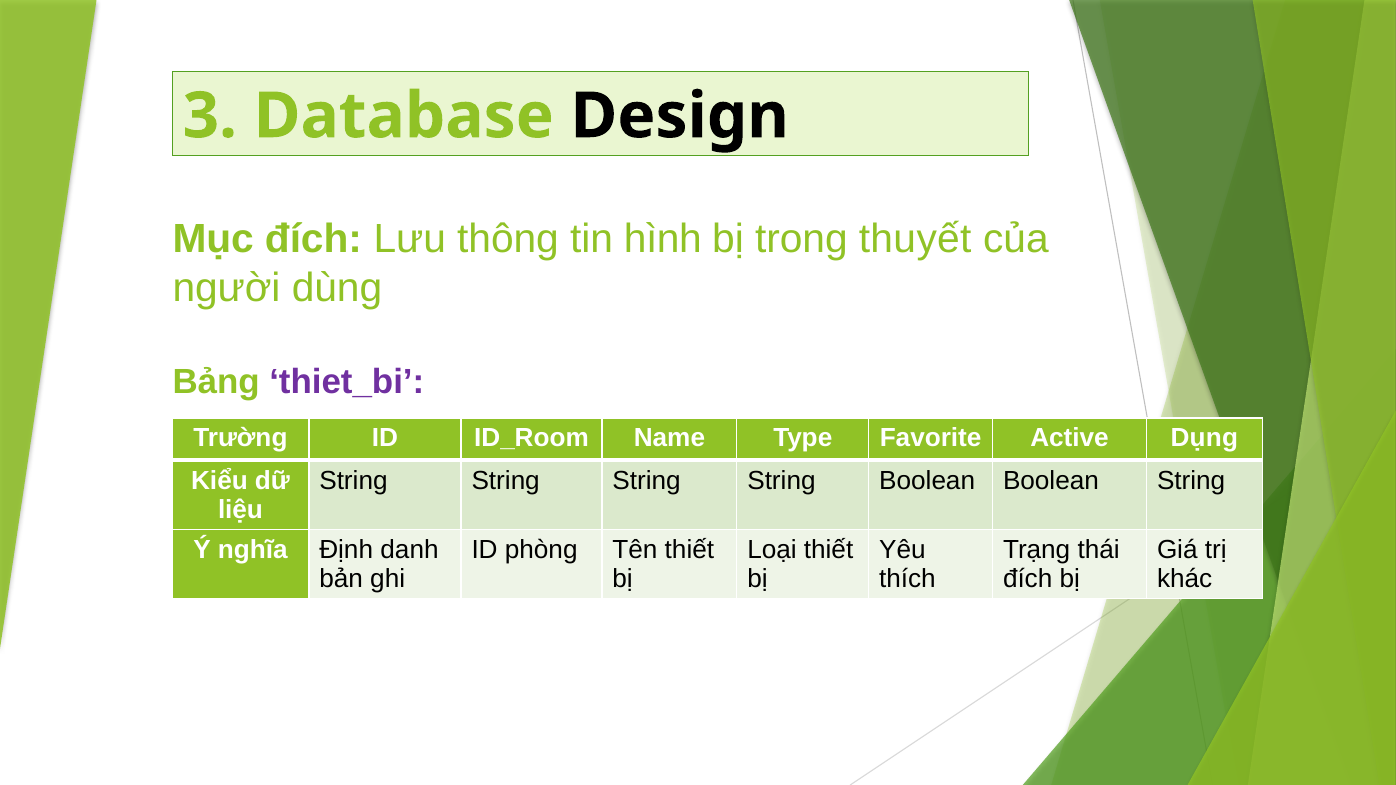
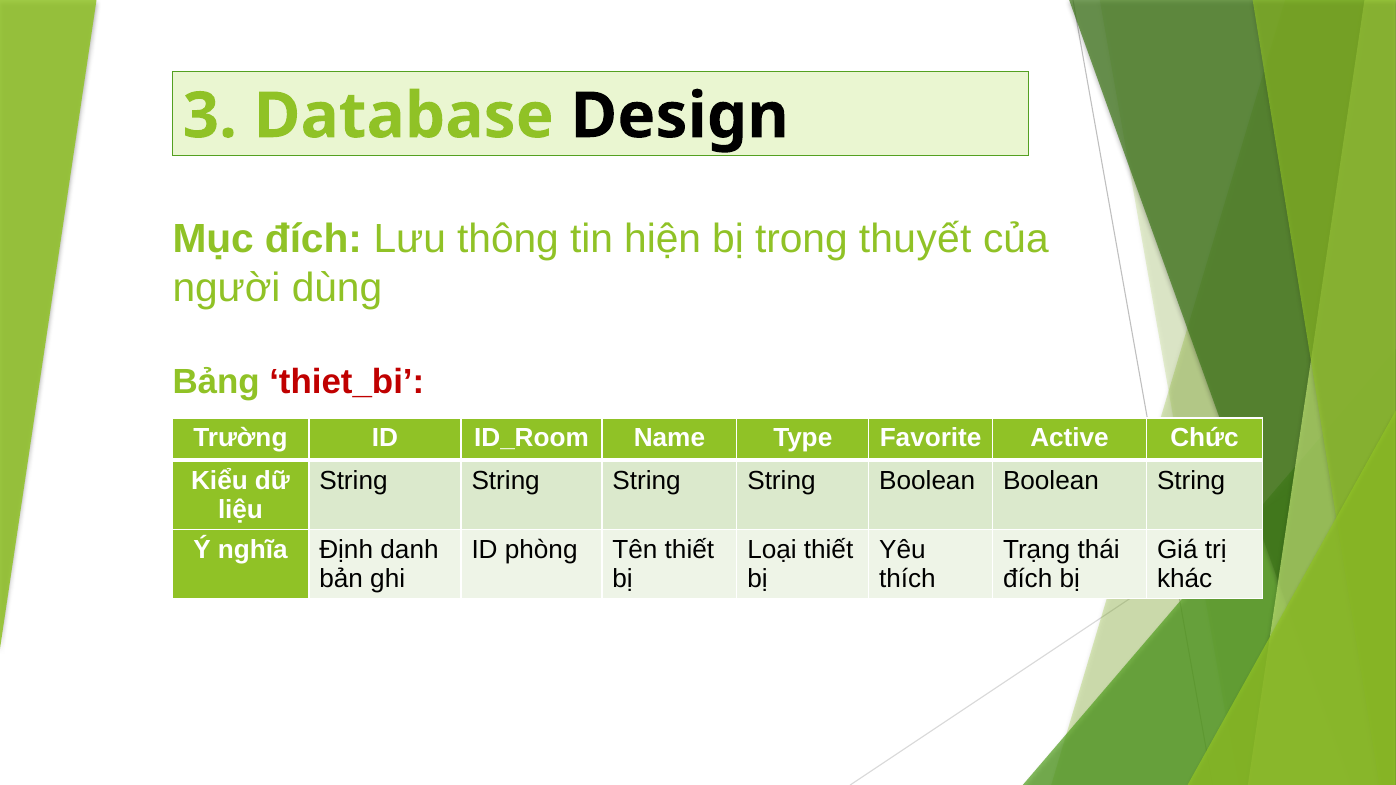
hình: hình -> hiện (663, 239)
thiet_bi colour: purple -> red (347, 382)
Dụng: Dụng -> Chức (1204, 438)
